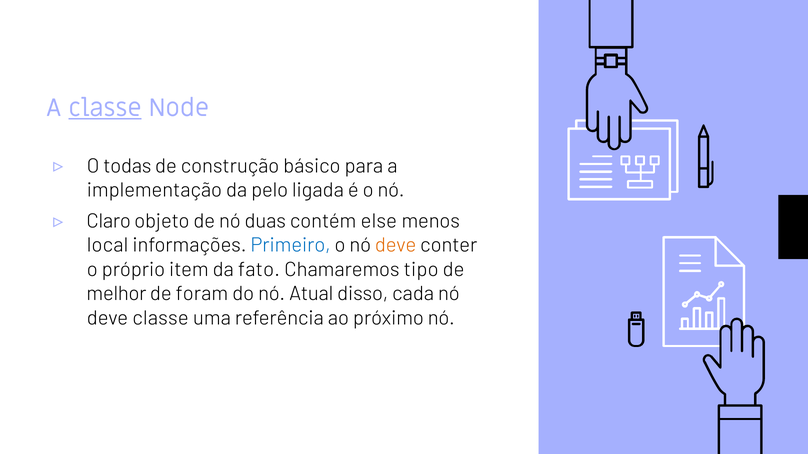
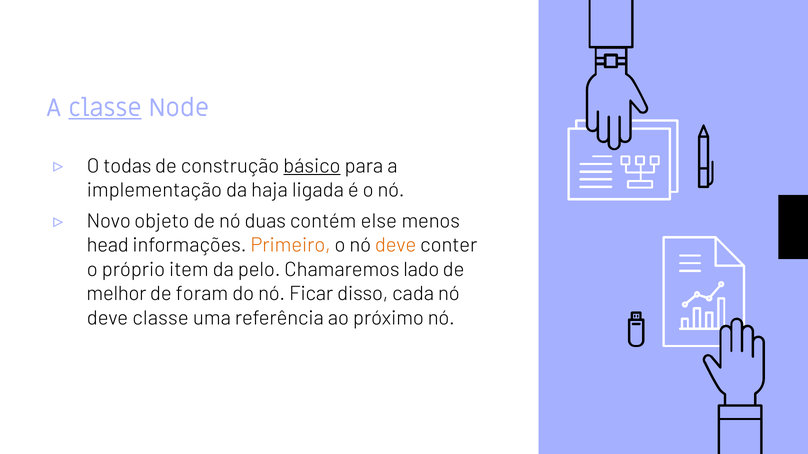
básico underline: none -> present (312, 166)
pelo: pelo -> haja (269, 190)
Claro: Claro -> Novo (109, 221)
local: local -> head (108, 245)
Primeiro colour: blue -> orange (291, 245)
fato: fato -> pelo (259, 270)
tipo: tipo -> lado (421, 270)
Atual: Atual -> Ficar (311, 294)
